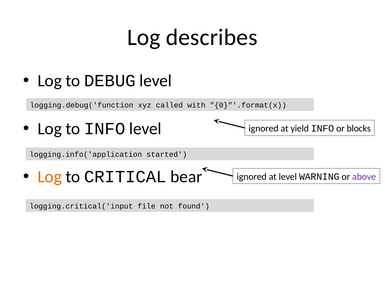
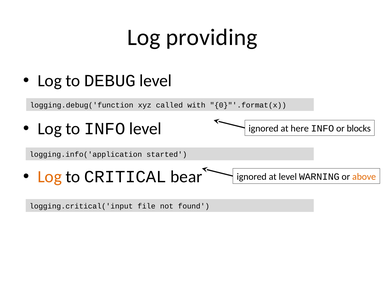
describes: describes -> providing (212, 37)
yield: yield -> here (300, 128)
above colour: purple -> orange (364, 177)
